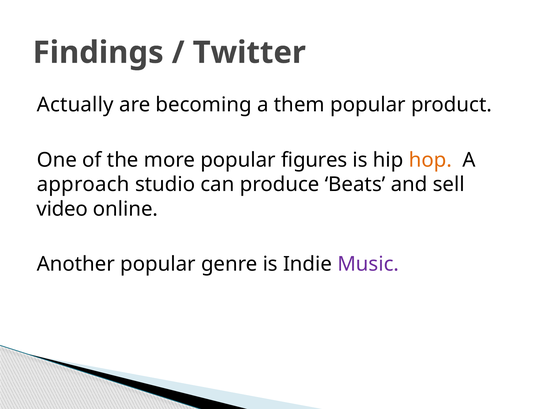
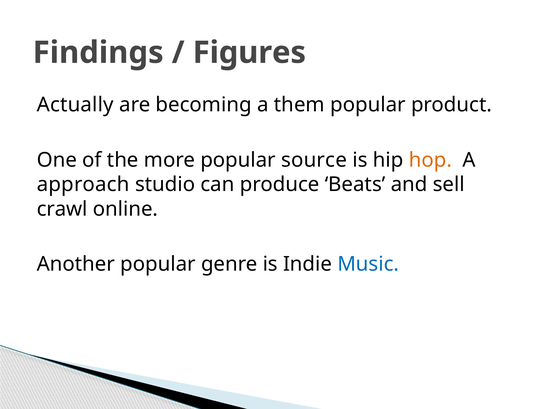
Twitter: Twitter -> Figures (249, 53)
figures: figures -> source (314, 160)
video: video -> crawl (62, 209)
Music colour: purple -> blue (368, 265)
